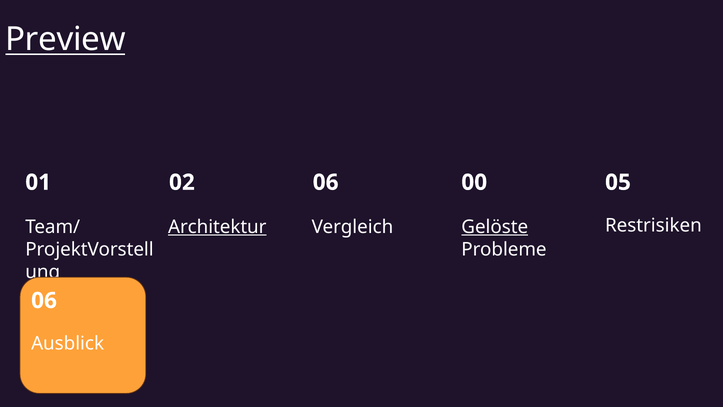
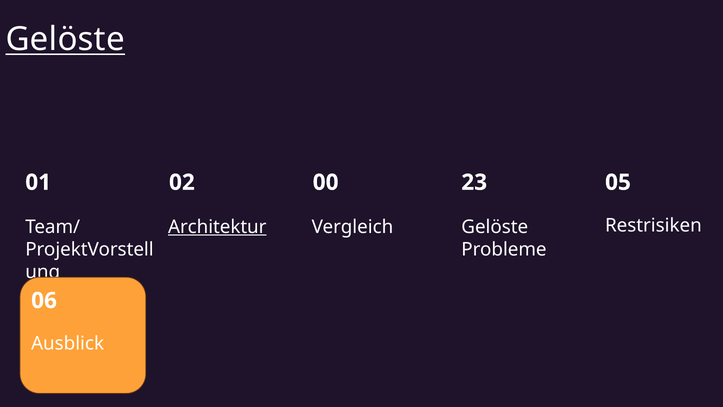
Preview: Preview -> Gelöste (65, 39)
01 06: 06 -> 00 (326, 182)
00: 00 -> 23 (474, 182)
Gelöste underline: present -> none (495, 227)
